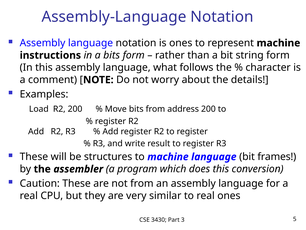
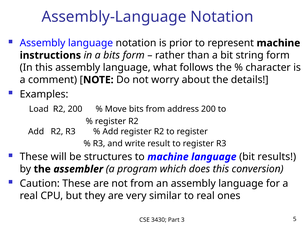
is ones: ones -> prior (181, 43)
frames: frames -> results (277, 157)
